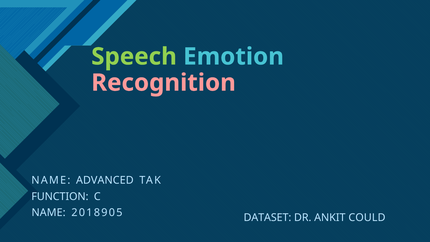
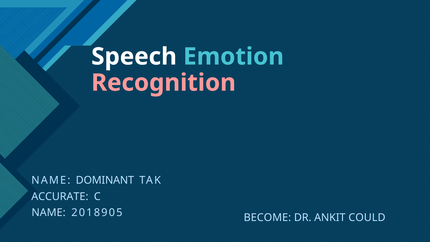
Speech colour: light green -> white (134, 57)
ADVANCED: ADVANCED -> DOMINANT (105, 180)
FUNCTION: FUNCTION -> ACCURATE (60, 196)
DATASET: DATASET -> BECOME (267, 217)
